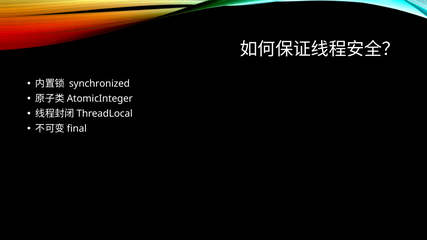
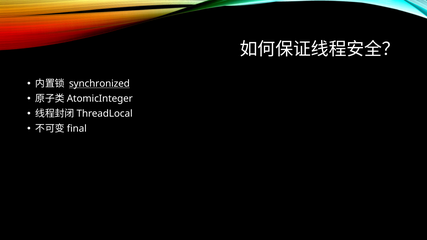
synchronized underline: none -> present (99, 84)
